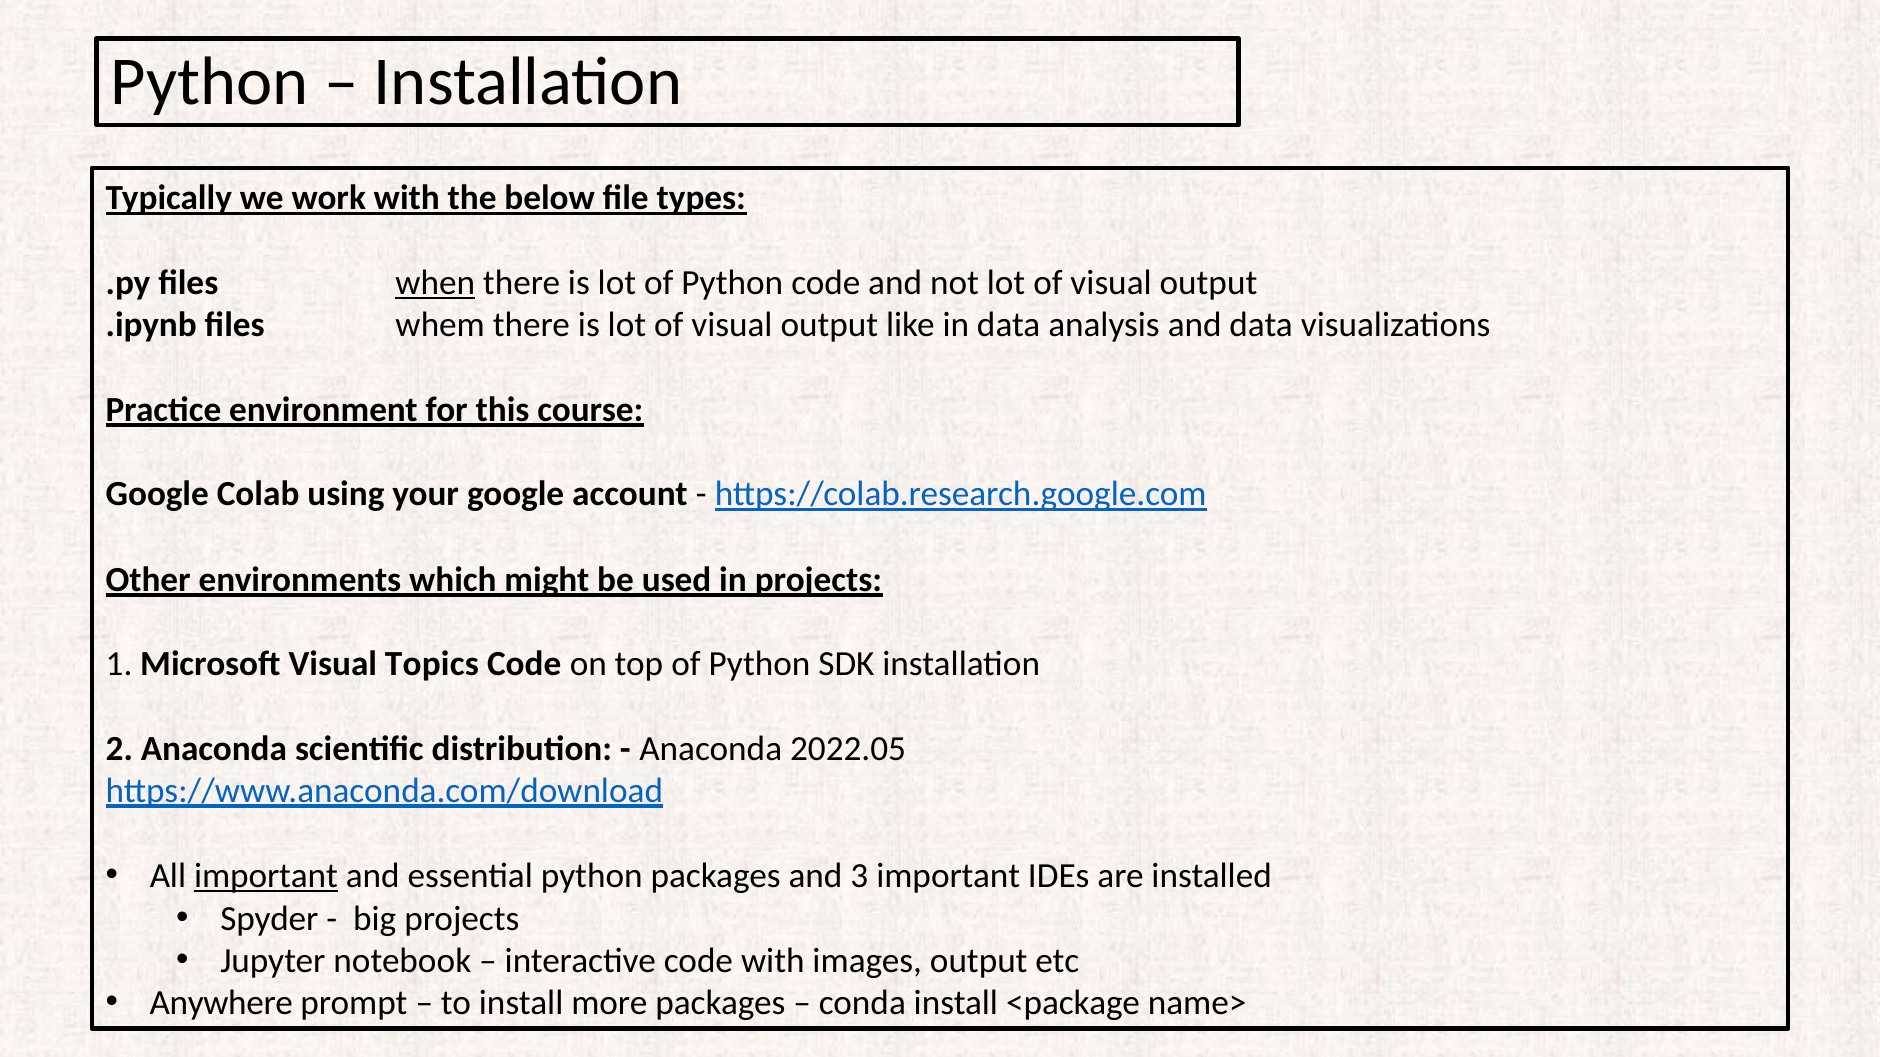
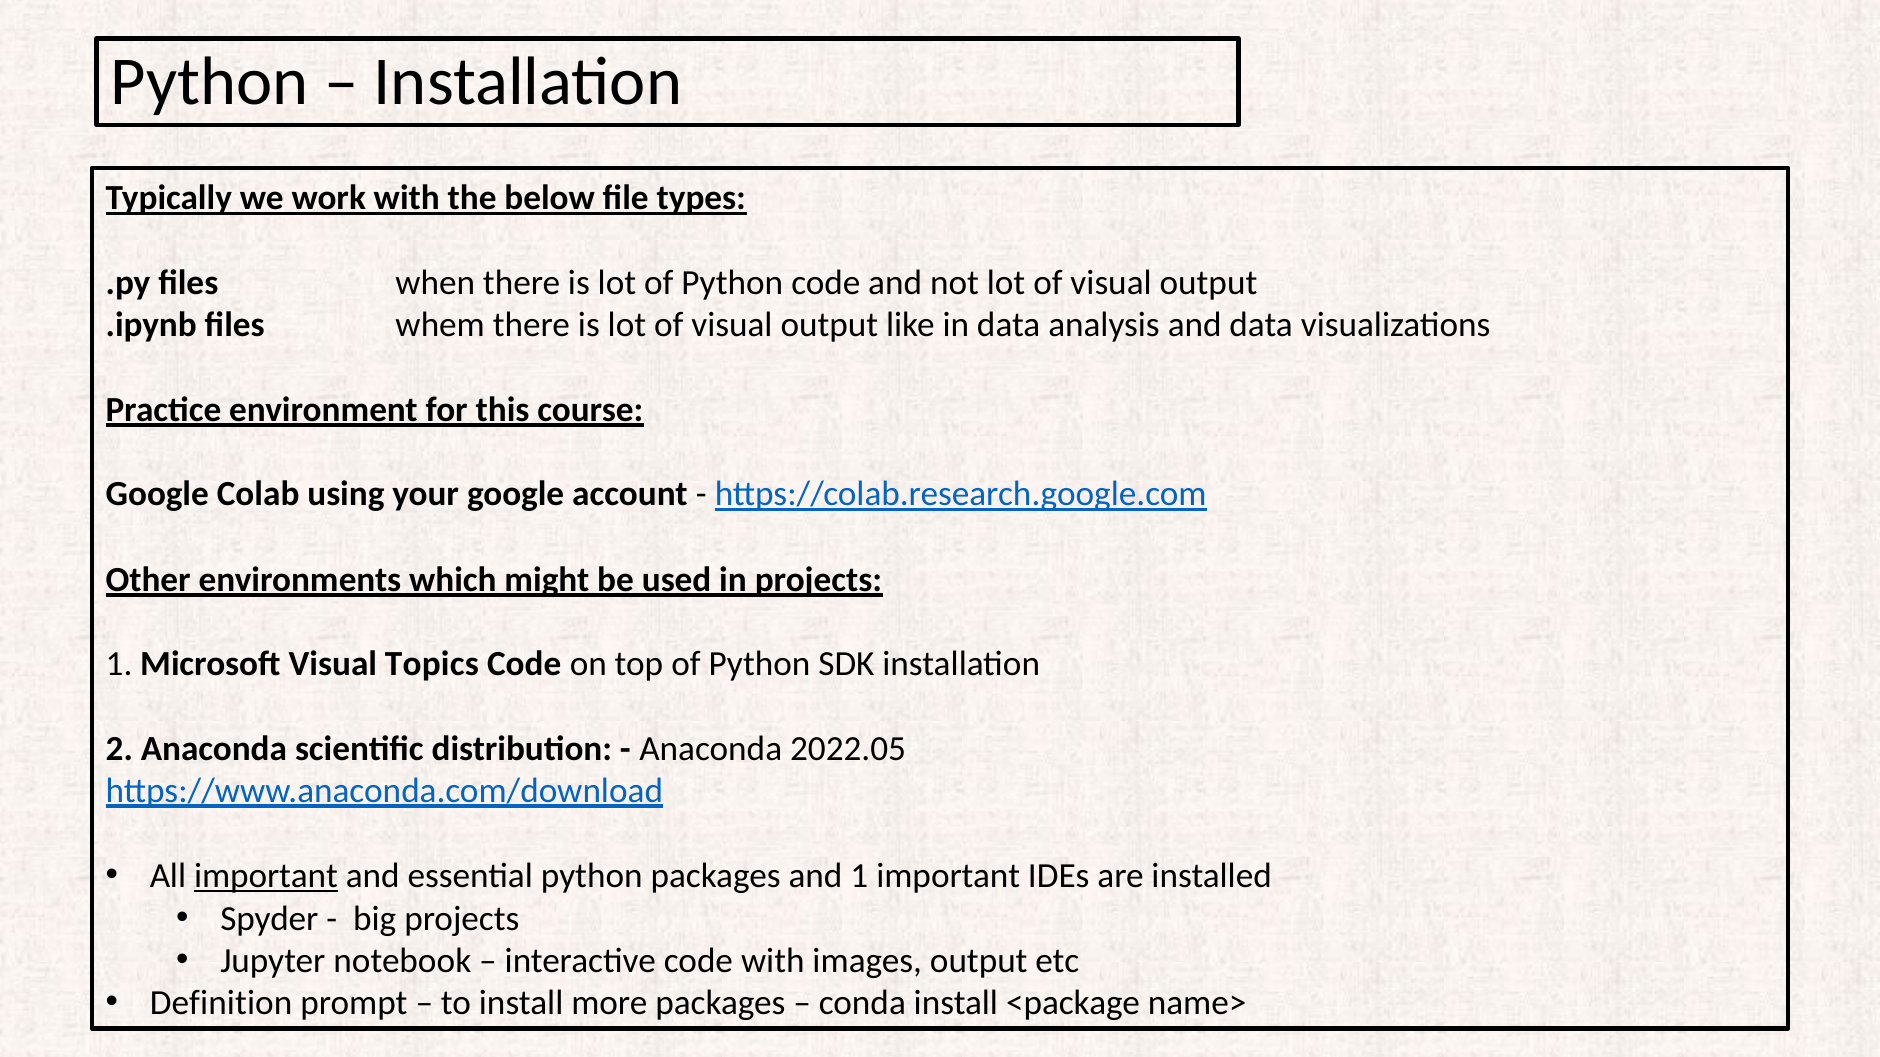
when underline: present -> none (435, 283)
and 3: 3 -> 1 (859, 877)
Anywhere: Anywhere -> Definition (221, 1004)
